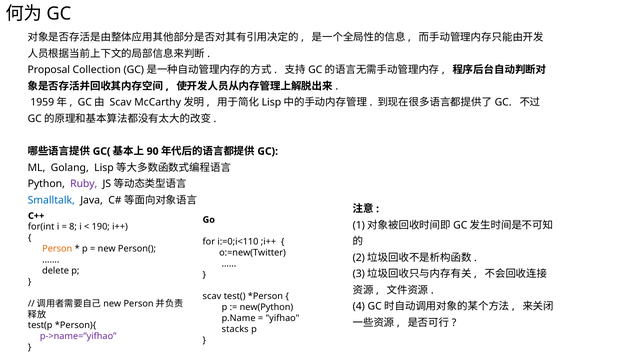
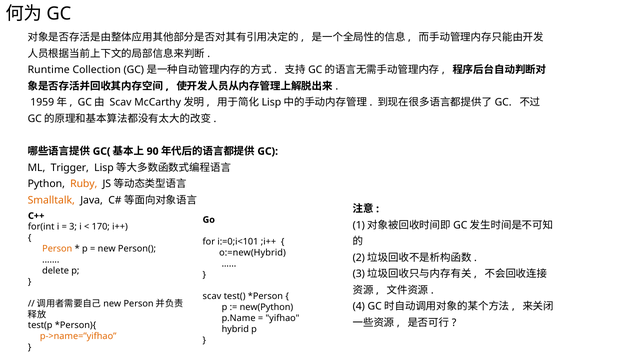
Proposal: Proposal -> Runtime (49, 70)
Golang: Golang -> Trigger (70, 168)
Ruby colour: purple -> orange (84, 184)
Smalltalk colour: blue -> orange (51, 201)
8: 8 -> 3 (73, 227)
190: 190 -> 170 (101, 227)
i:=0;i<110: i:=0;i<110 -> i:=0;i<101 (238, 242)
o:=new(Twitter: o:=new(Twitter -> o:=new(Hybrid (252, 253)
stacks: stacks -> hybrid (235, 330)
p->name=”yifhao colour: purple -> orange (78, 337)
